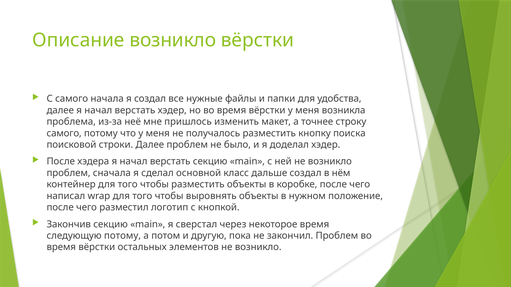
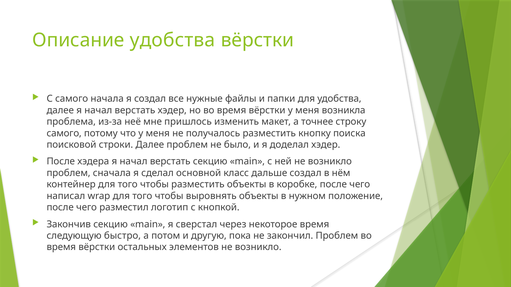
Описание возникло: возникло -> удобства (173, 40)
следующую потому: потому -> быстро (122, 236)
